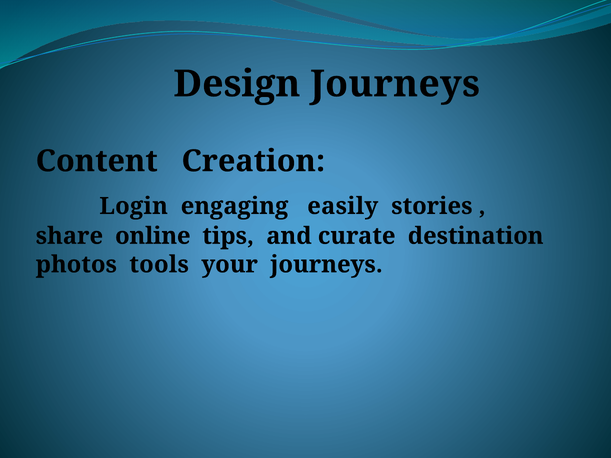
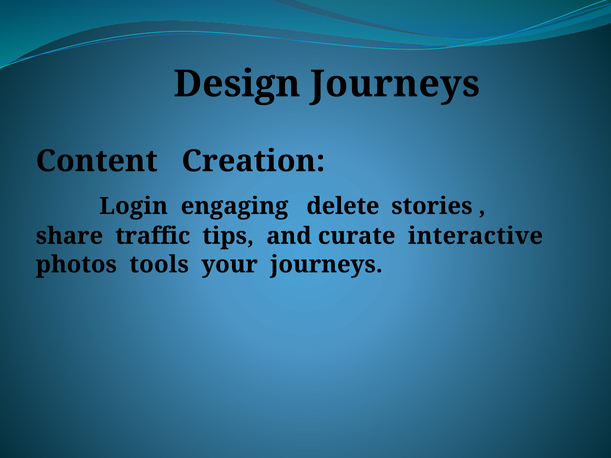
easily: easily -> delete (343, 206)
online: online -> traffic (153, 236)
destination: destination -> interactive (475, 236)
